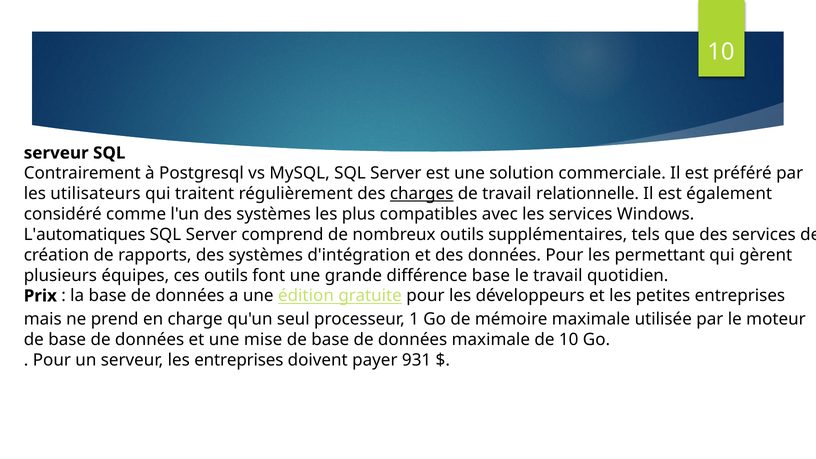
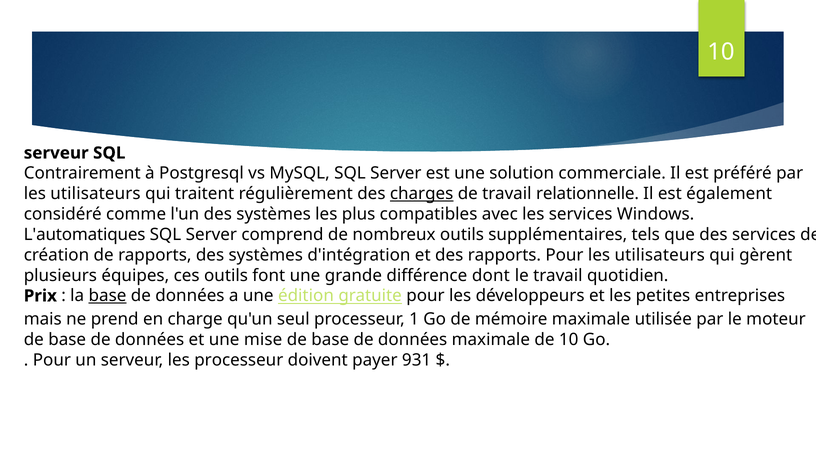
des données: données -> rapports (504, 255)
Pour les permettant: permettant -> utilisateurs (660, 255)
différence base: base -> dont (491, 275)
base underline: none -> present (107, 296)
les entreprises: entreprises -> processeur (239, 360)
